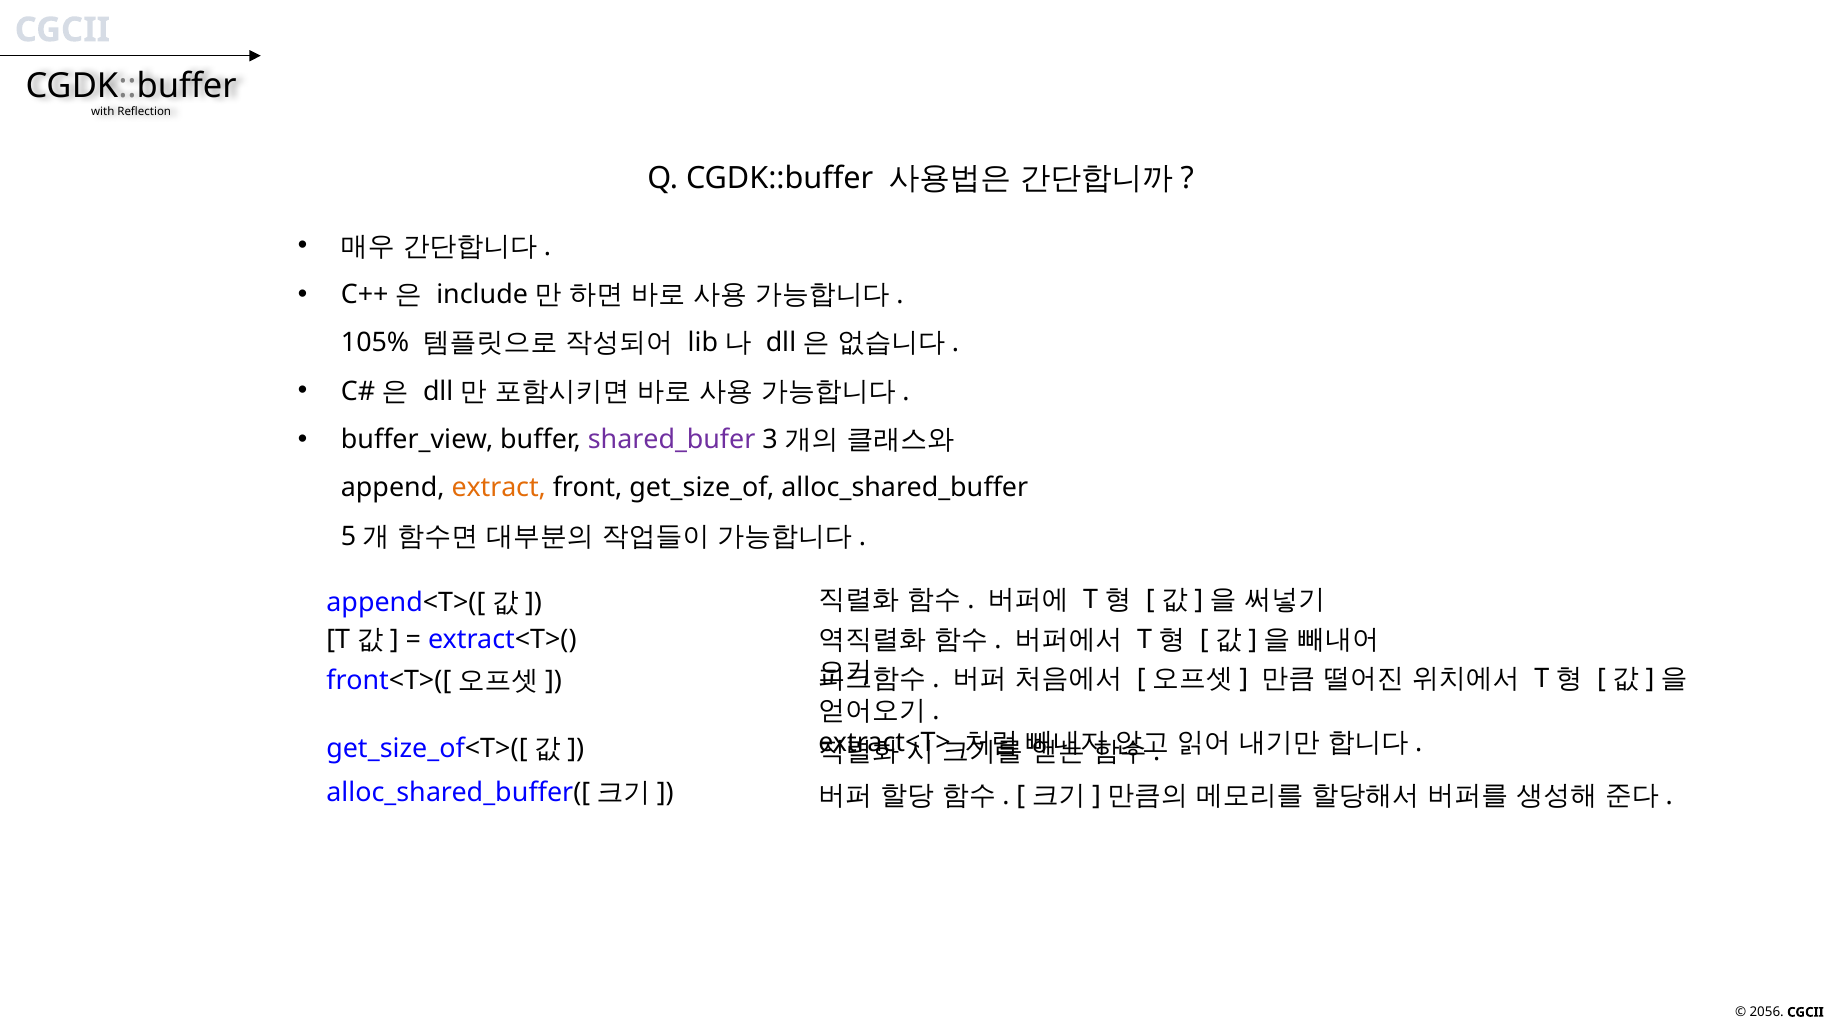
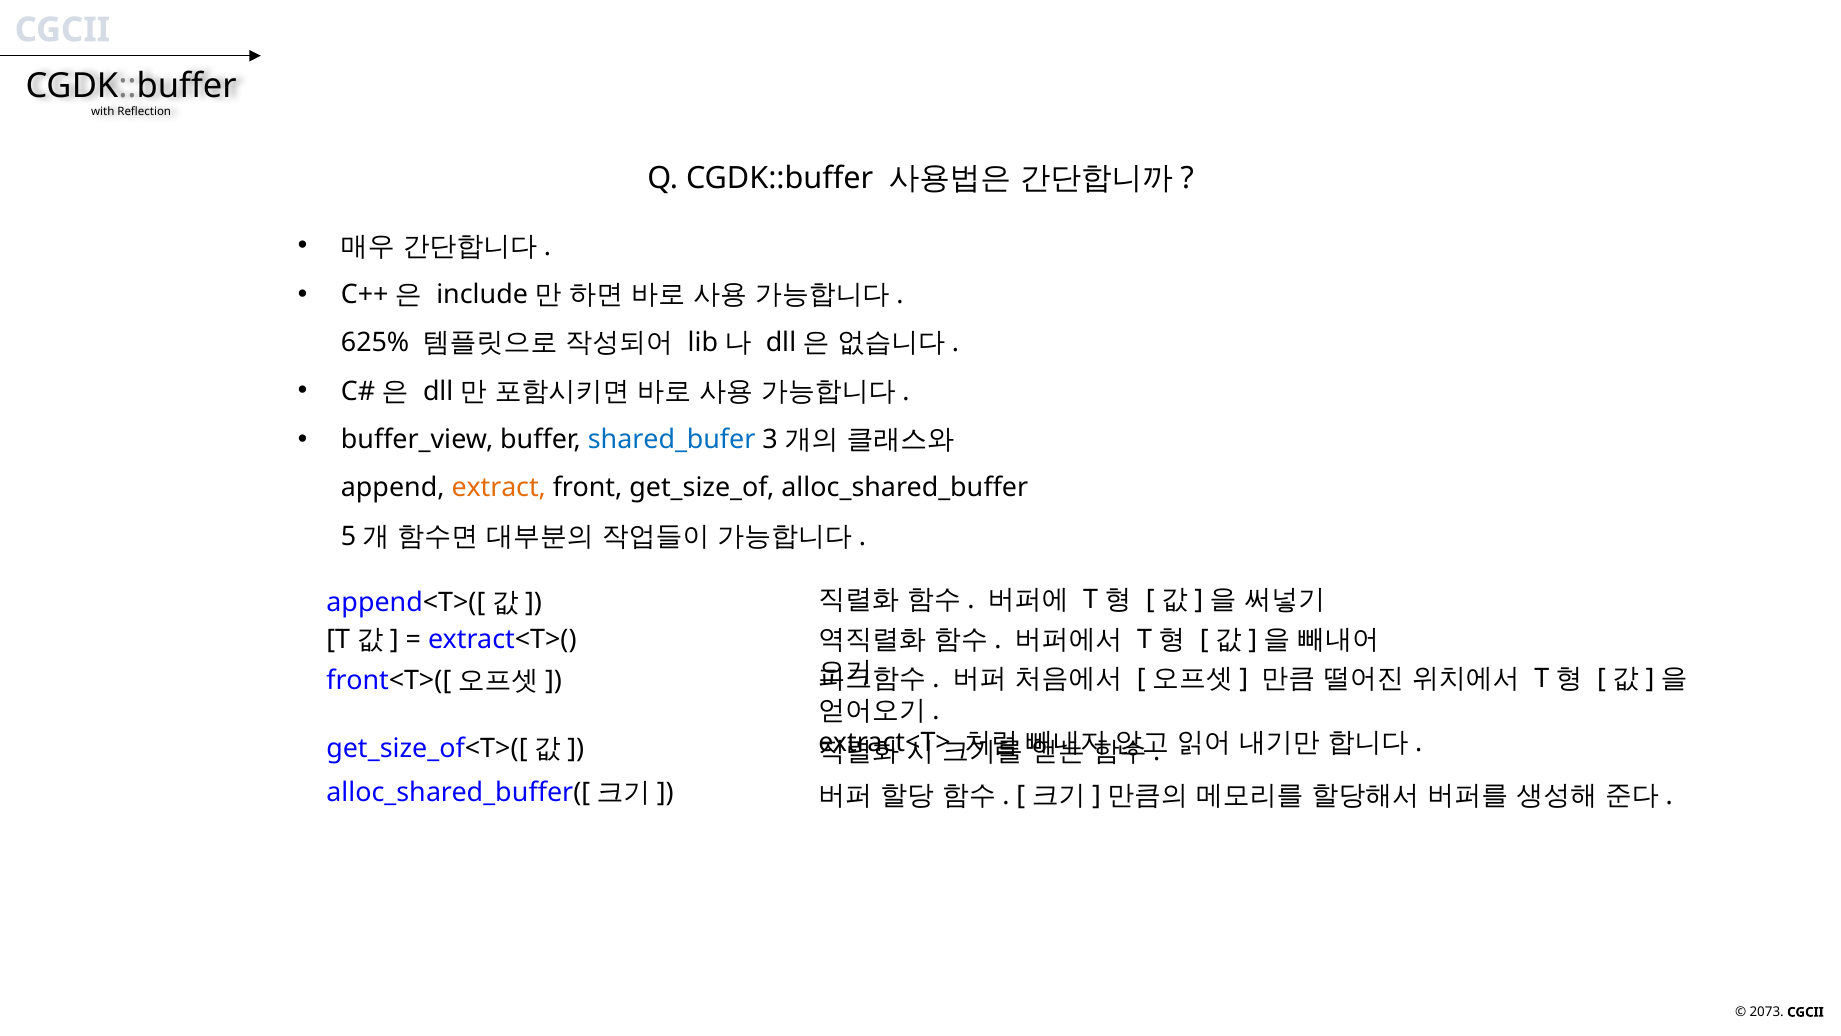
105%: 105% -> 625% (375, 343)
shared_bufer colour: purple -> blue (672, 440)
2056: 2056 -> 2073 (1767, 1012)
